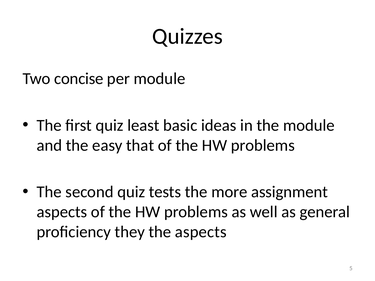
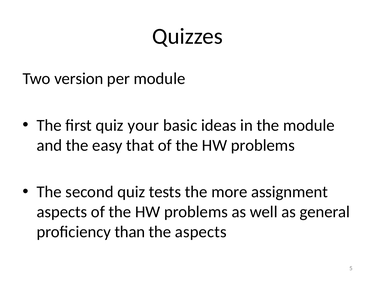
concise: concise -> version (79, 79)
least: least -> your (143, 125)
they: they -> than (130, 232)
